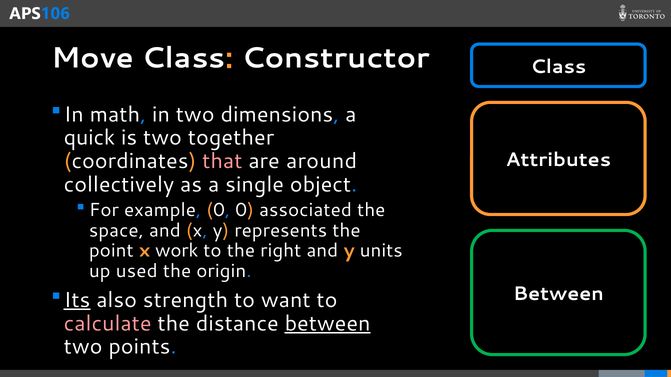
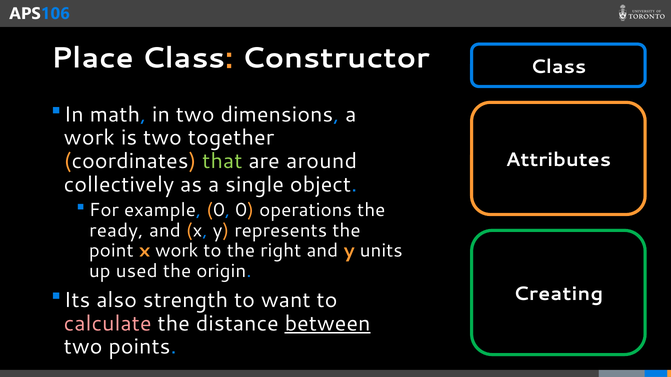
Move: Move -> Place (92, 58)
quick: quick -> work (89, 138)
that colour: pink -> light green (222, 161)
associated: associated -> operations (306, 210)
space: space -> ready (116, 231)
Between: Between -> Creating (558, 294)
Its underline: present -> none (77, 300)
